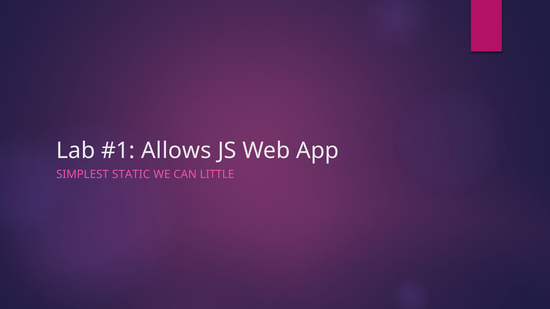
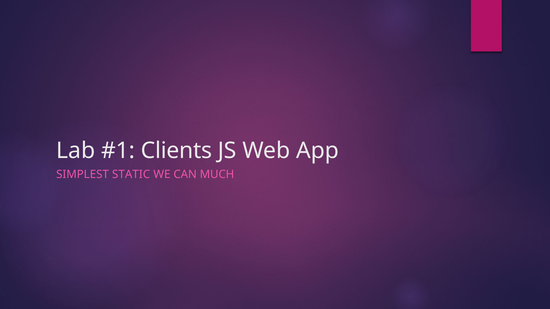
Allows: Allows -> Clients (177, 151)
LITTLE: LITTLE -> MUCH (217, 175)
